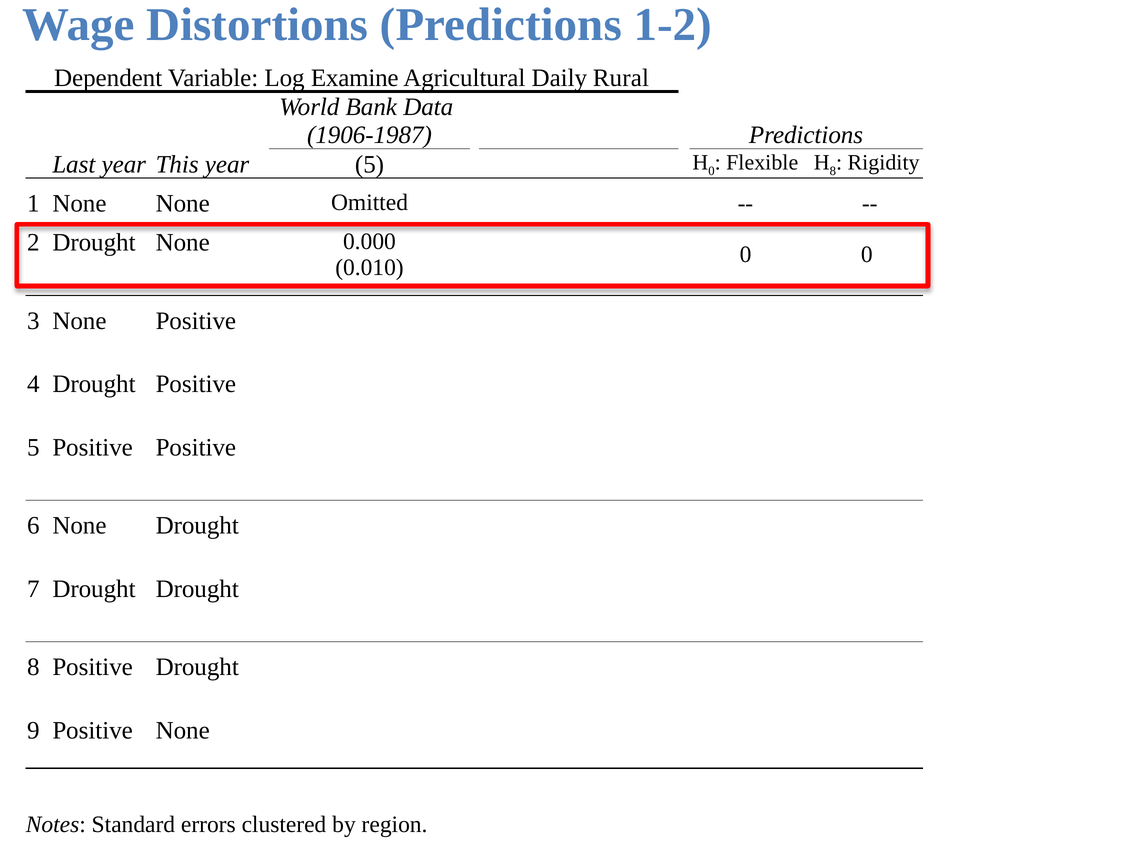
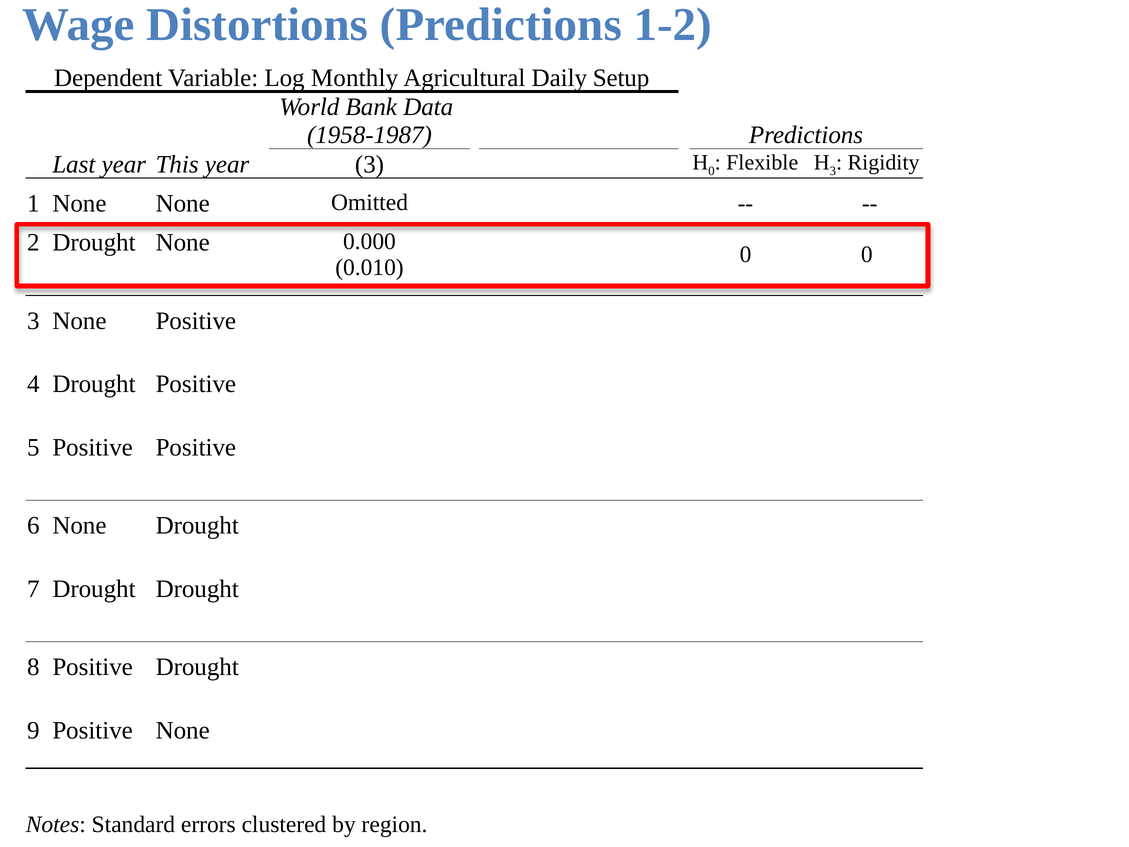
Examine: Examine -> Monthly (355, 78)
Rural: Rural -> Setup (621, 78)
1906-1987: 1906-1987 -> 1958-1987 (369, 135)
year 5: 5 -> 3 (370, 164)
8: 8 -> 3 (833, 171)
